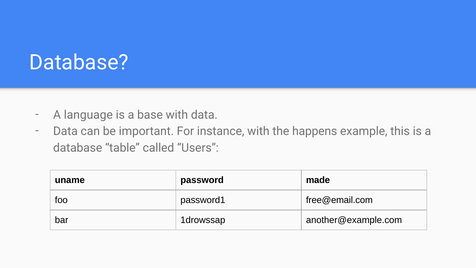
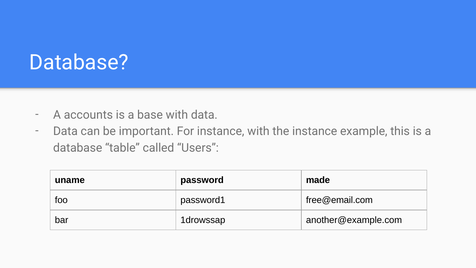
language: language -> accounts (88, 115)
the happens: happens -> instance (315, 131)
